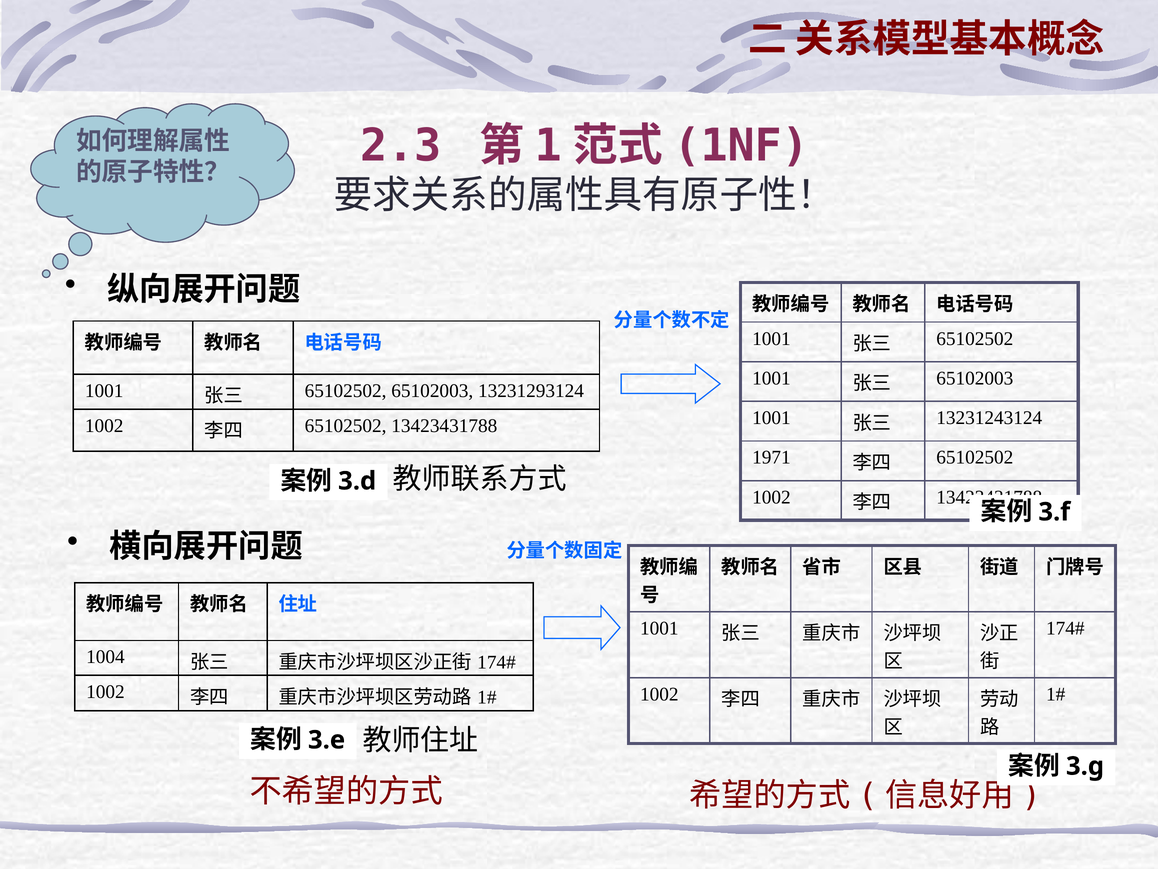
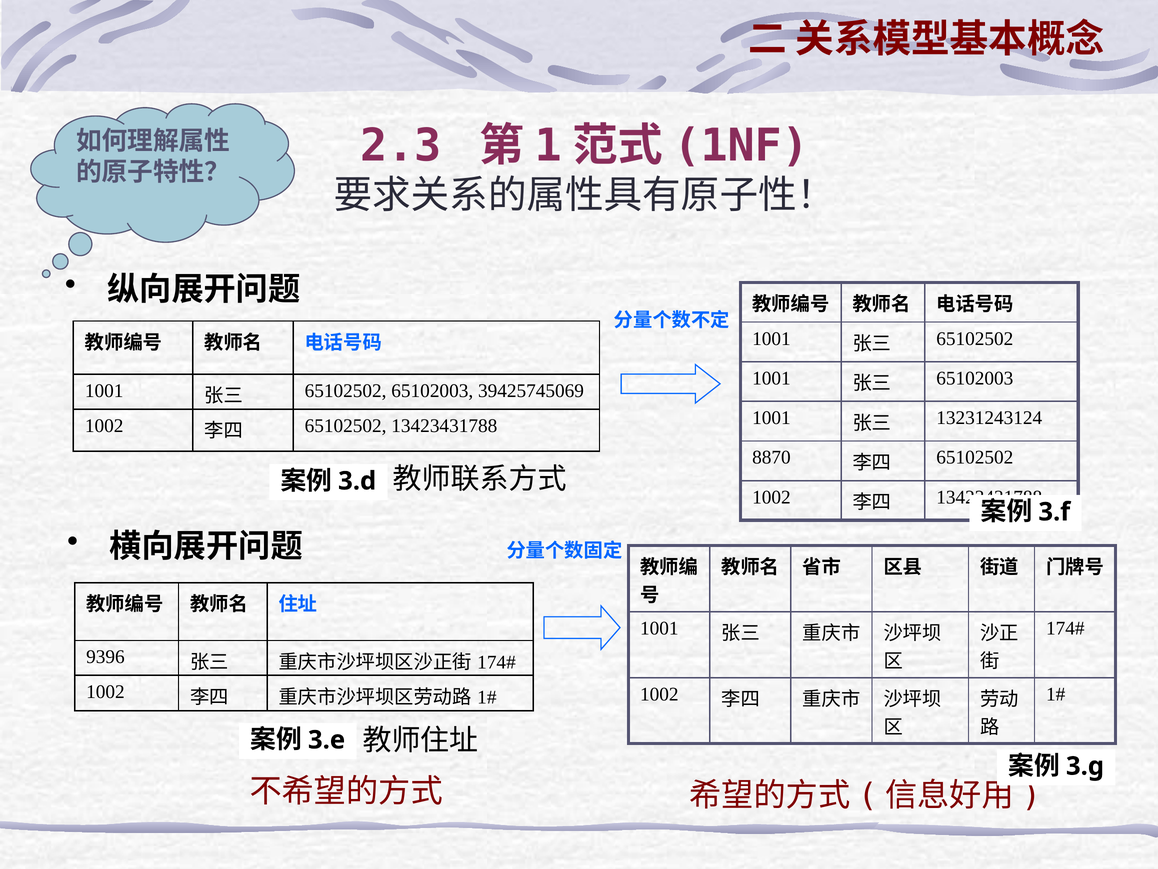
13231293124: 13231293124 -> 39425745069 (531, 391)
1971: 1971 -> 8870 (771, 457)
1004: 1004 -> 9396 (105, 657)
